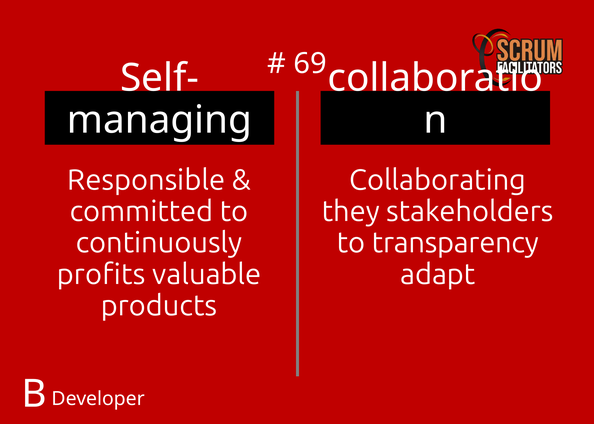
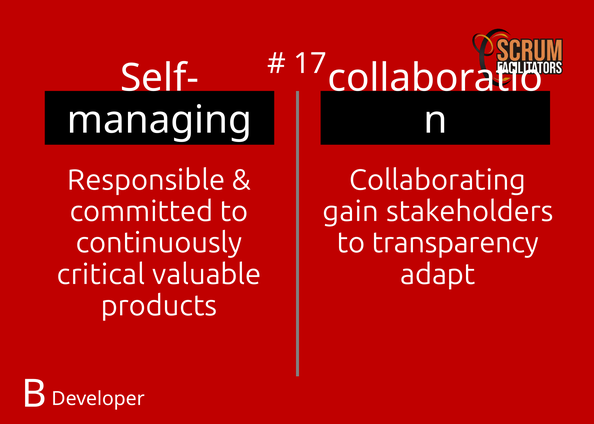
69: 69 -> 17 (310, 64)
they: they -> gain (351, 211)
profits: profits -> critical (101, 274)
